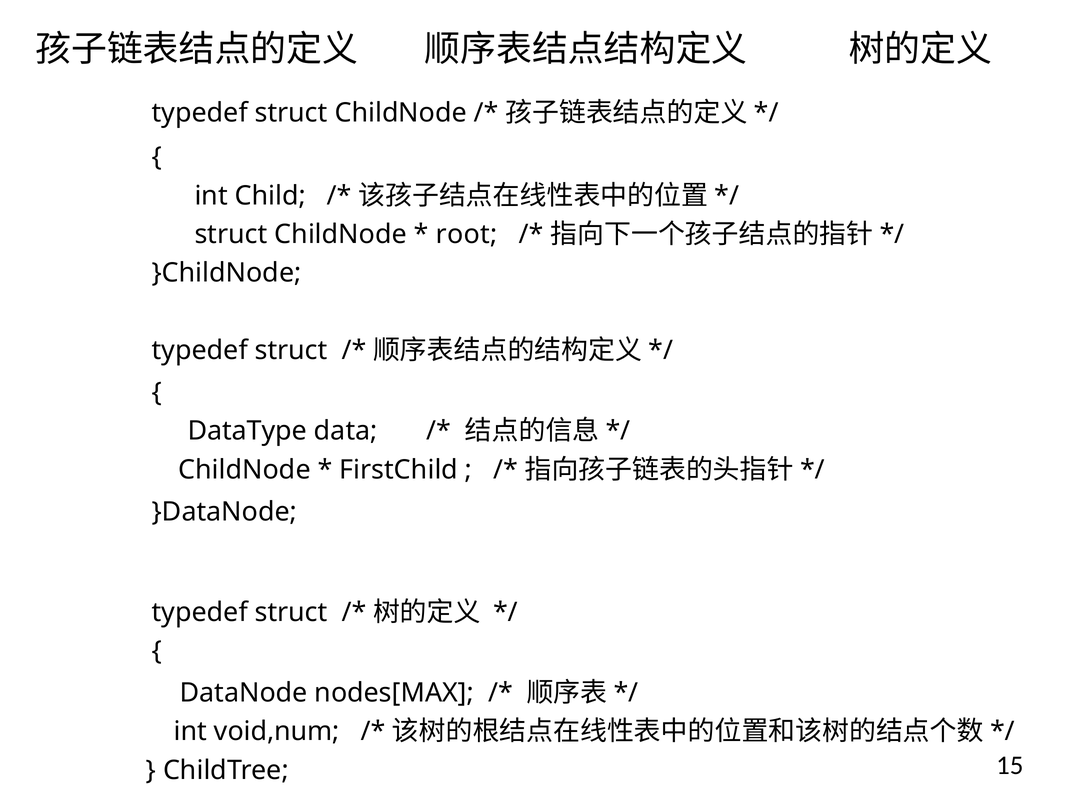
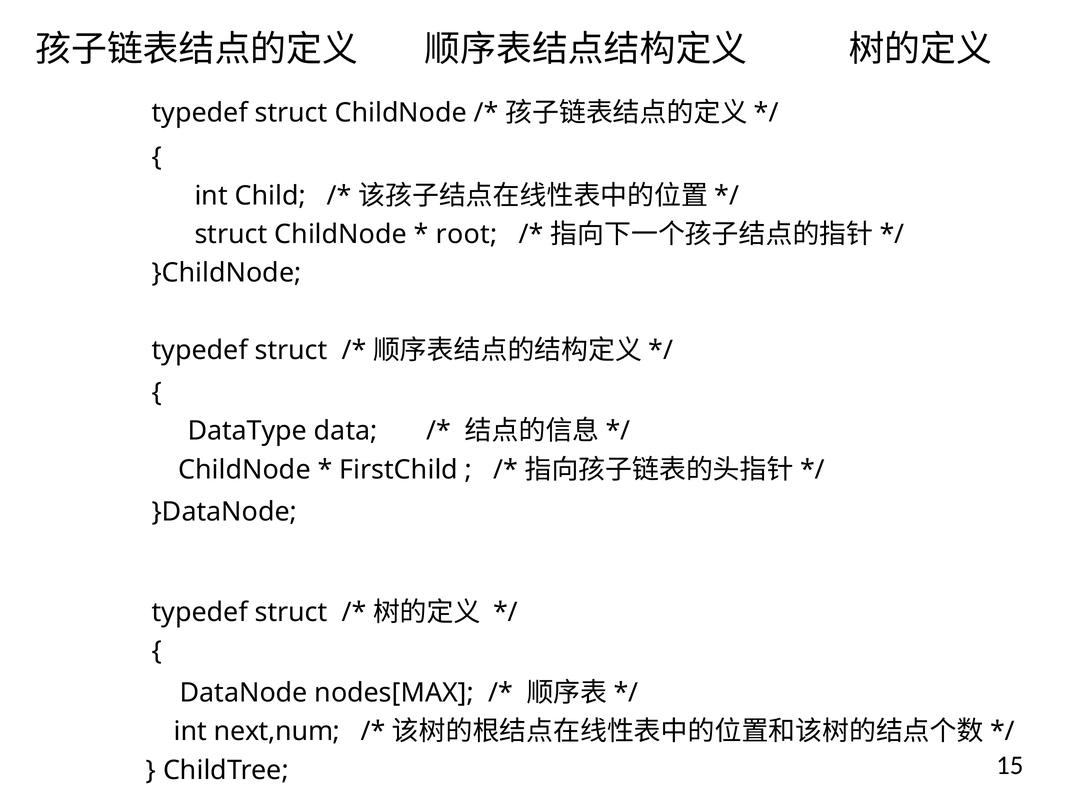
void,num: void,num -> next,num (277, 731)
